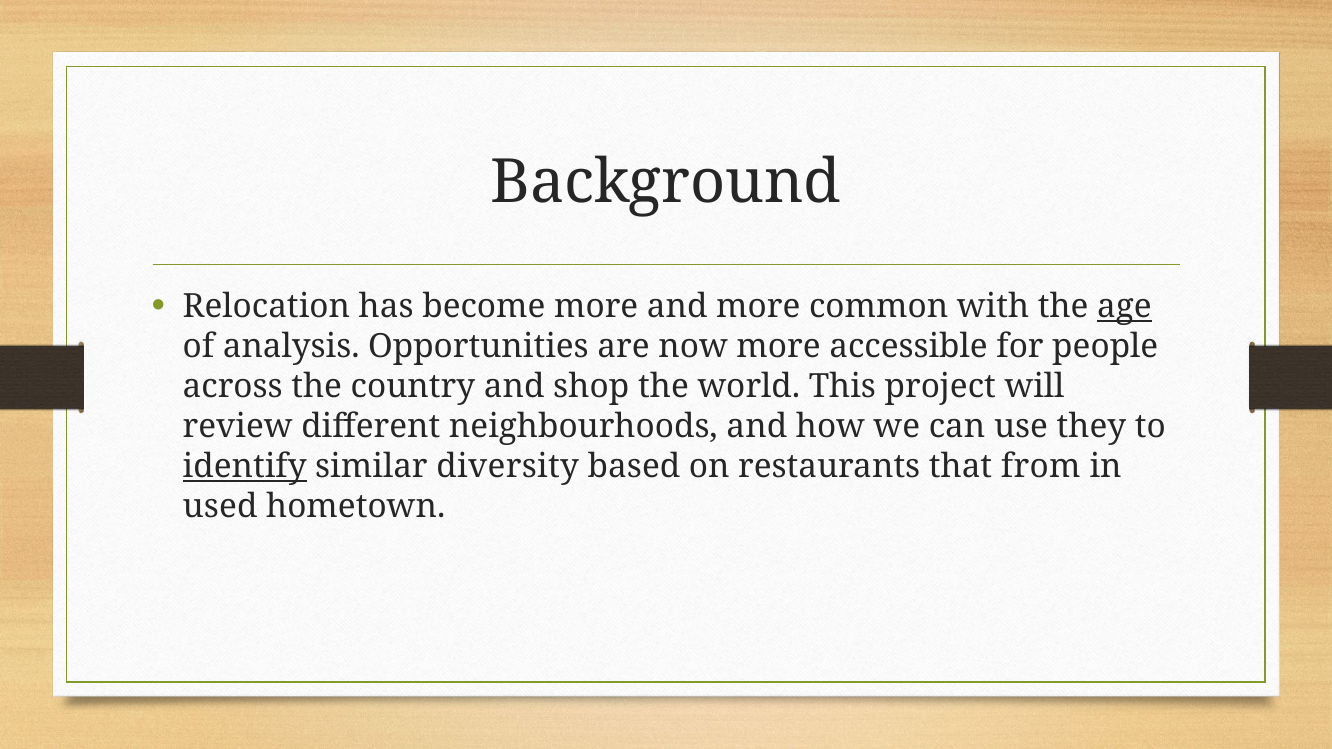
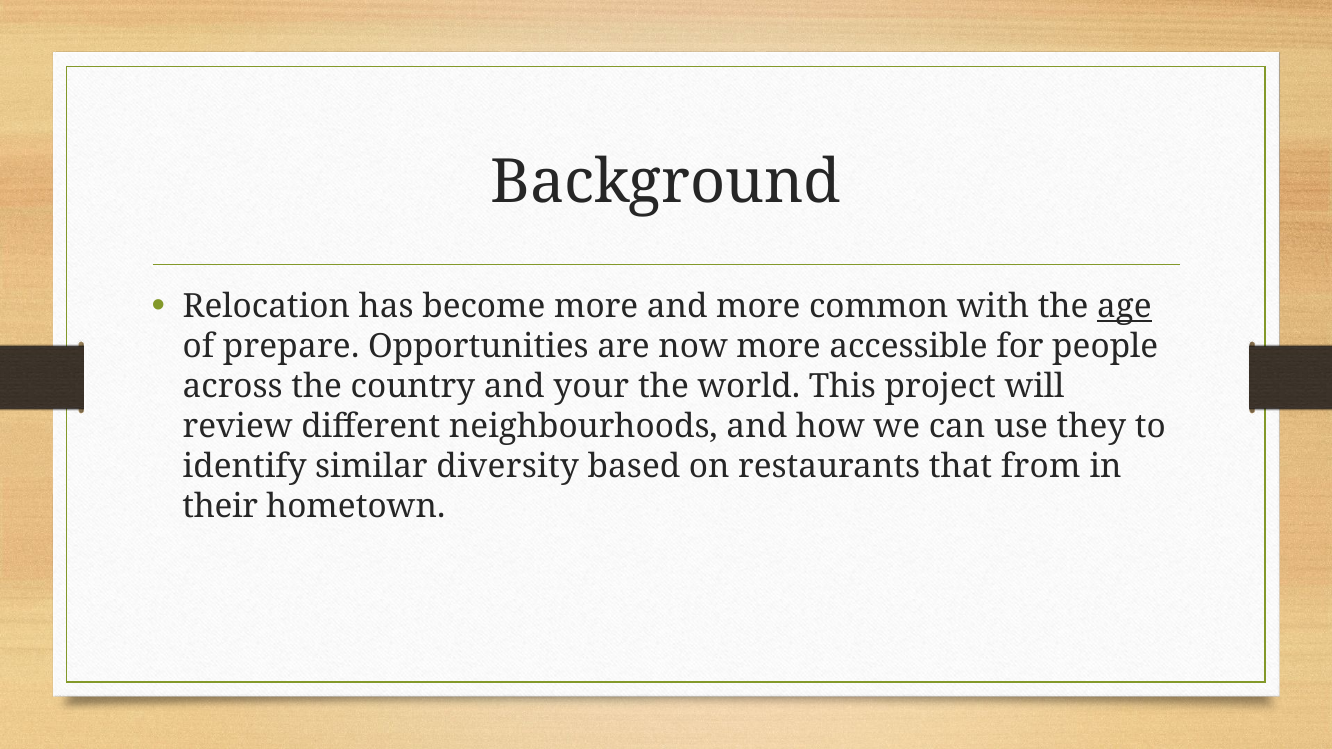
analysis: analysis -> prepare (291, 347)
shop: shop -> your (591, 387)
identify underline: present -> none (245, 467)
used: used -> their (220, 506)
